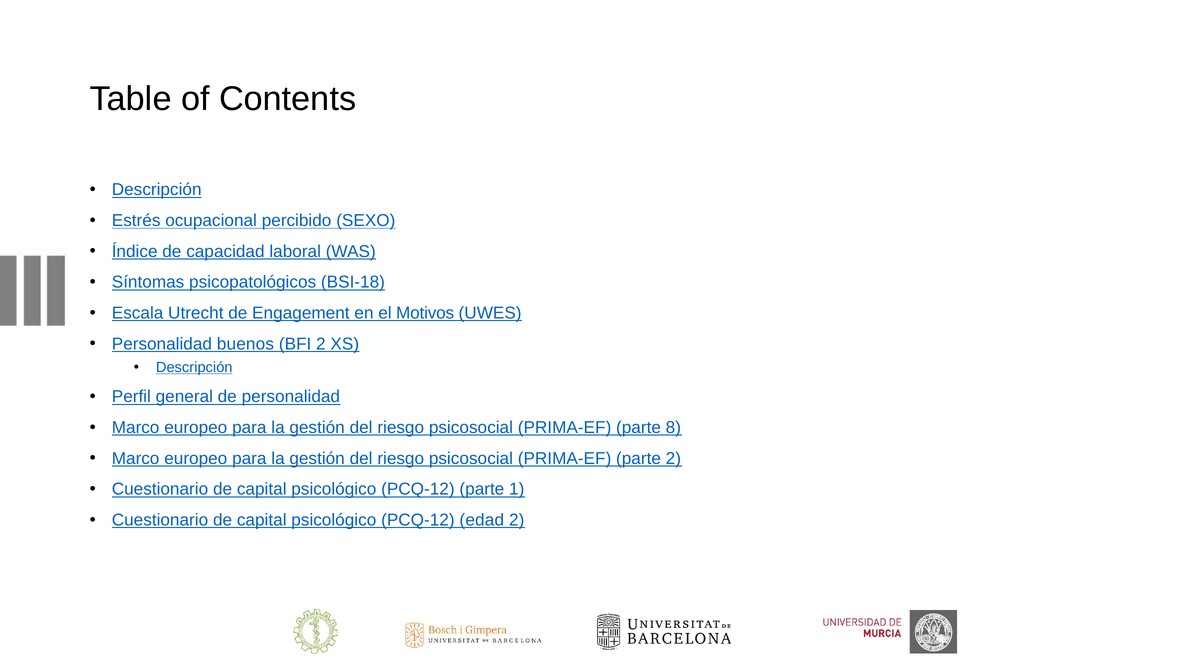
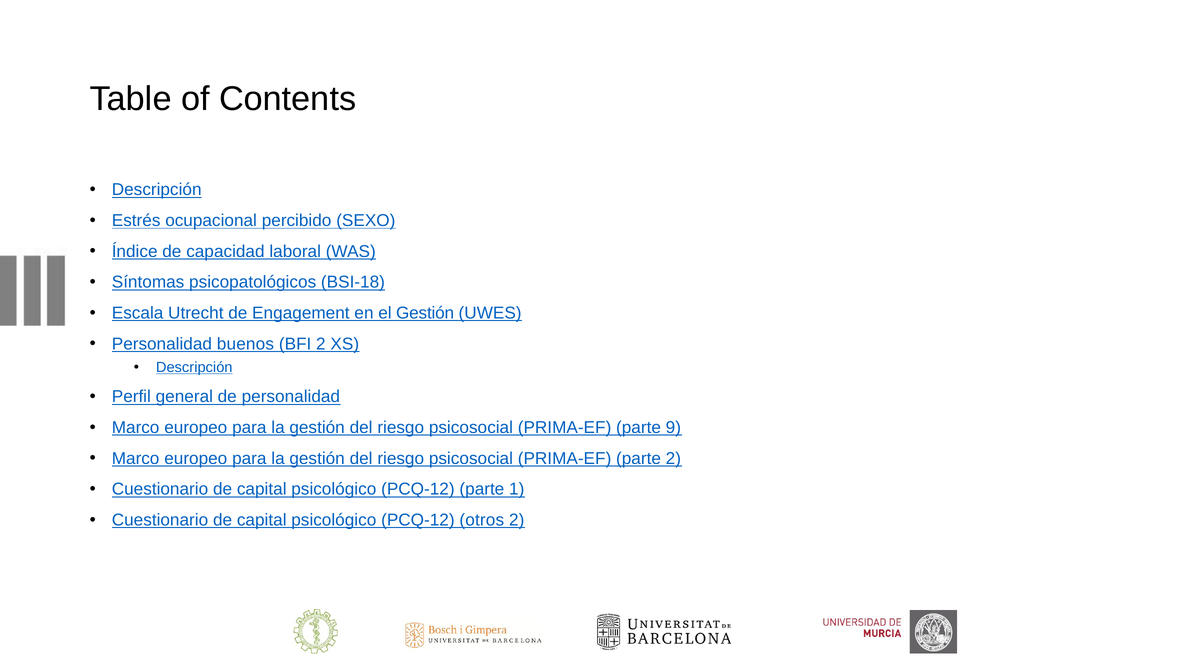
el Motivos: Motivos -> Gestión (425, 313)
8: 8 -> 9 (673, 428)
edad: edad -> otros (482, 520)
